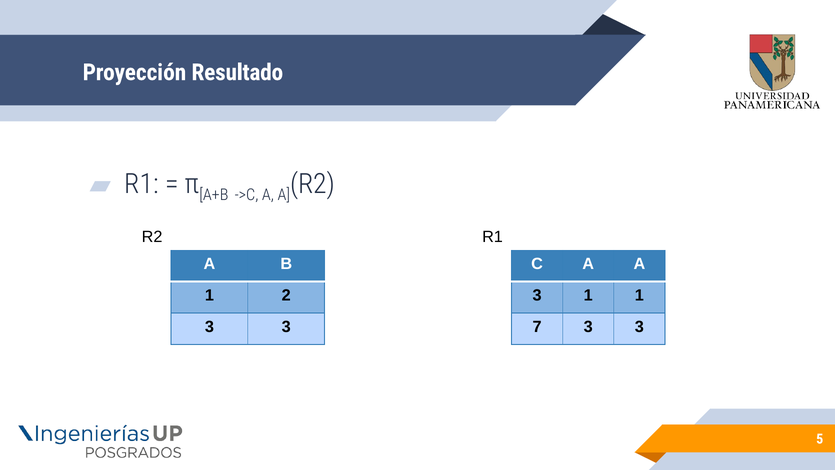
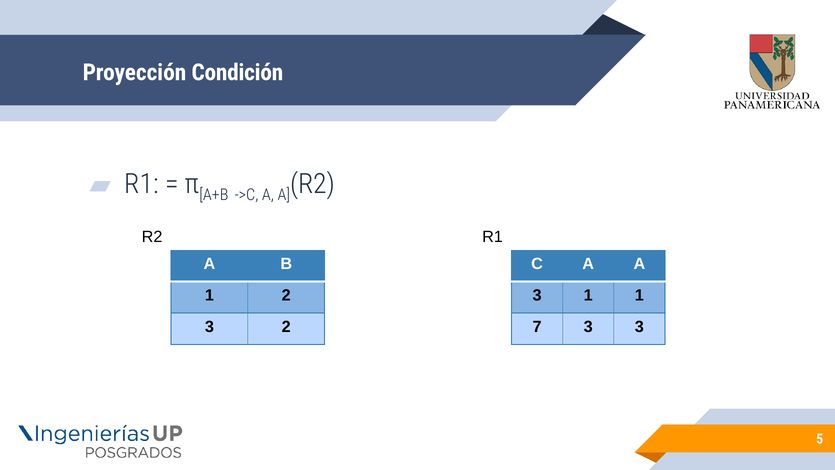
Resultado: Resultado -> Condición (237, 72)
3: 3 -> 2 (286, 326)
